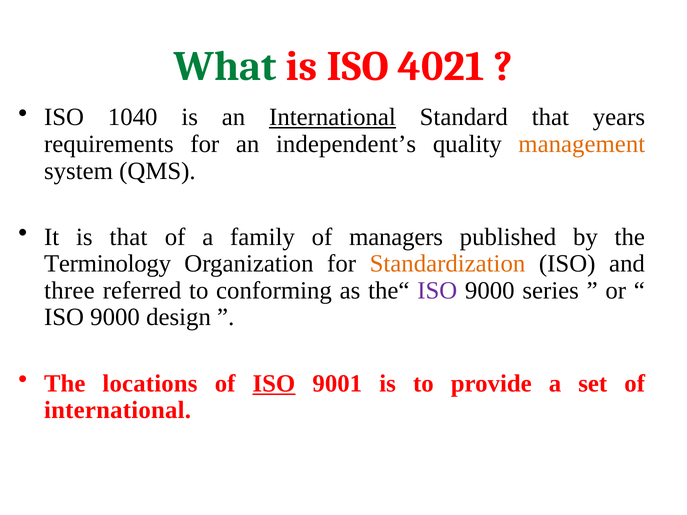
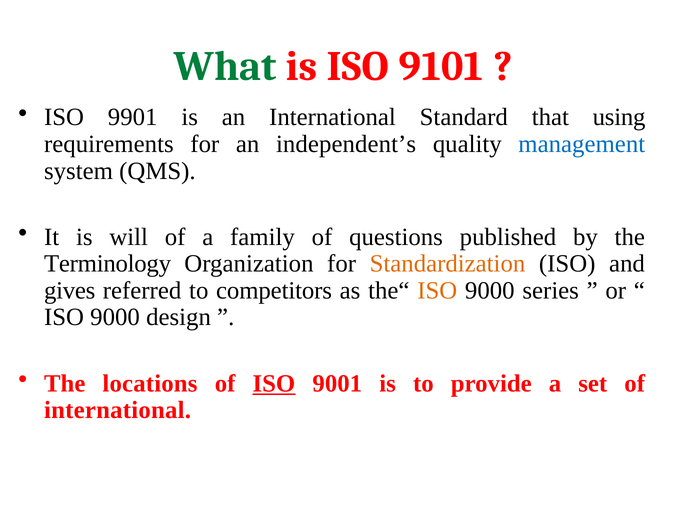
4021: 4021 -> 9101 (441, 67)
1040: 1040 -> 9901 (133, 117)
International underline: present -> none (332, 117)
years: years -> using (619, 117)
management colour: orange -> blue (582, 144)
is that: that -> will (129, 237)
managers: managers -> questions (396, 237)
three: three -> gives (70, 291)
conforming: conforming -> competitors (274, 291)
ISO colour: purple -> orange (437, 291)
